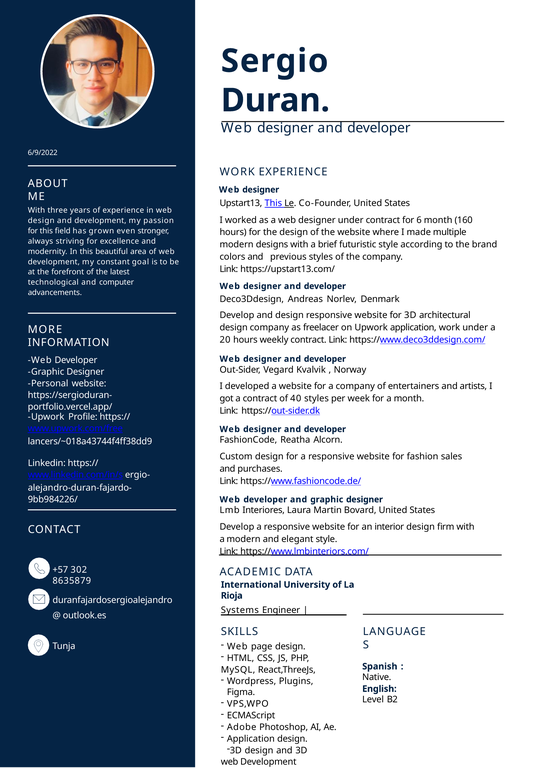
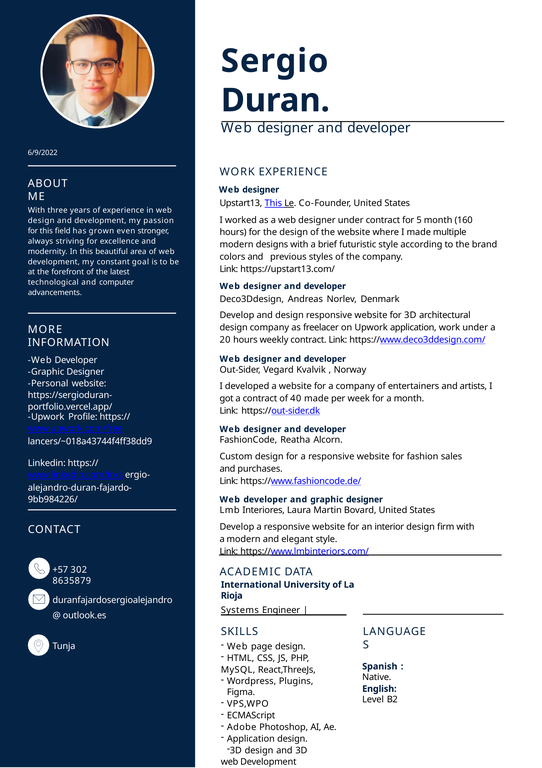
6: 6 -> 5 (419, 220)
40 styles: styles -> made (316, 398)
